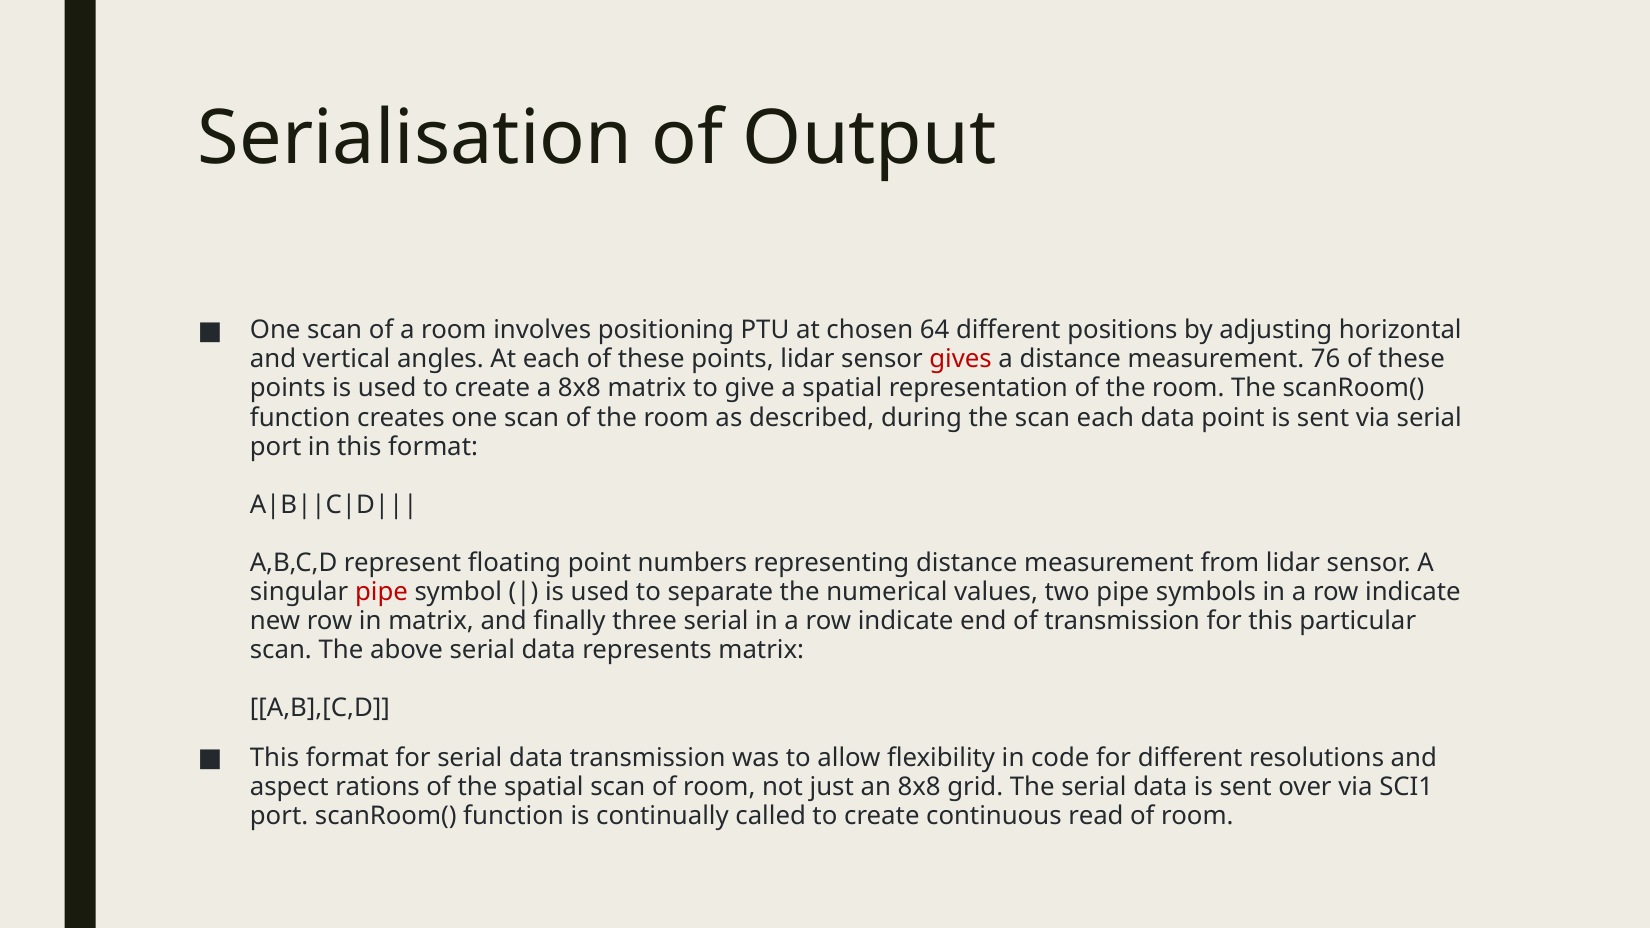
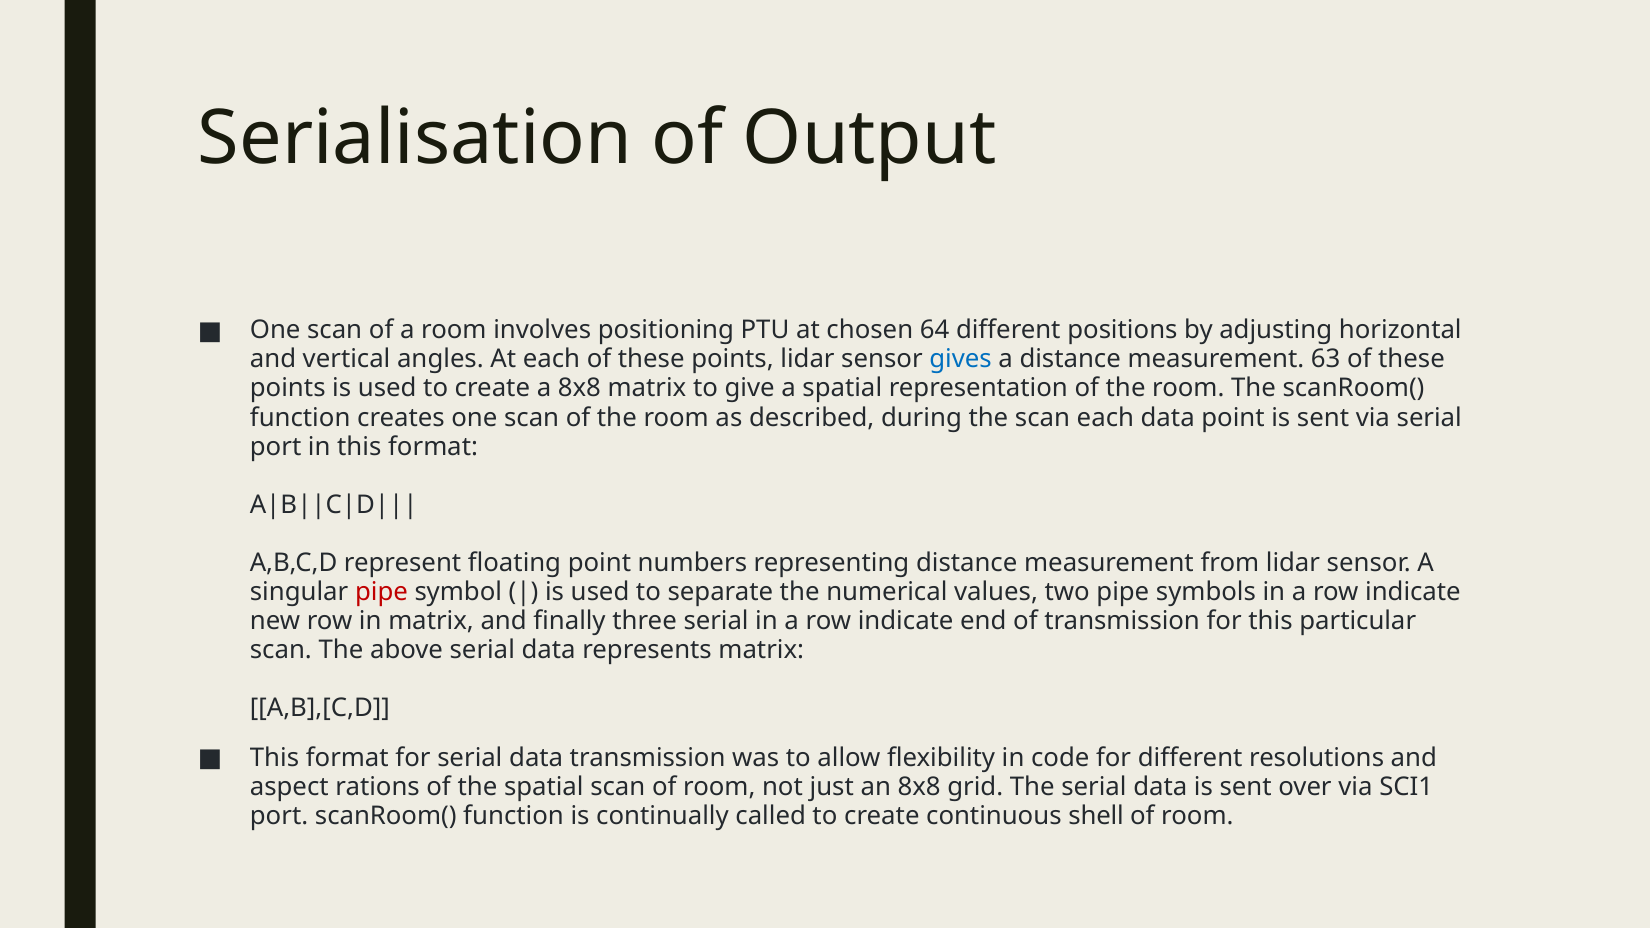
gives colour: red -> blue (961, 359)
76: 76 -> 63 (1326, 359)
read: read -> shell (1096, 816)
